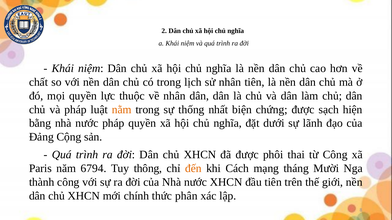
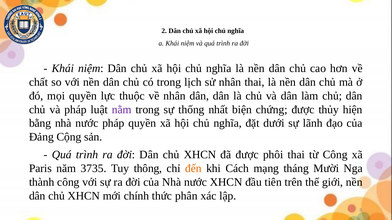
nhân tiên: tiên -> thai (255, 82)
nằm colour: orange -> purple (122, 110)
sạch: sạch -> thủy (329, 110)
6794: 6794 -> 3735 (94, 169)
